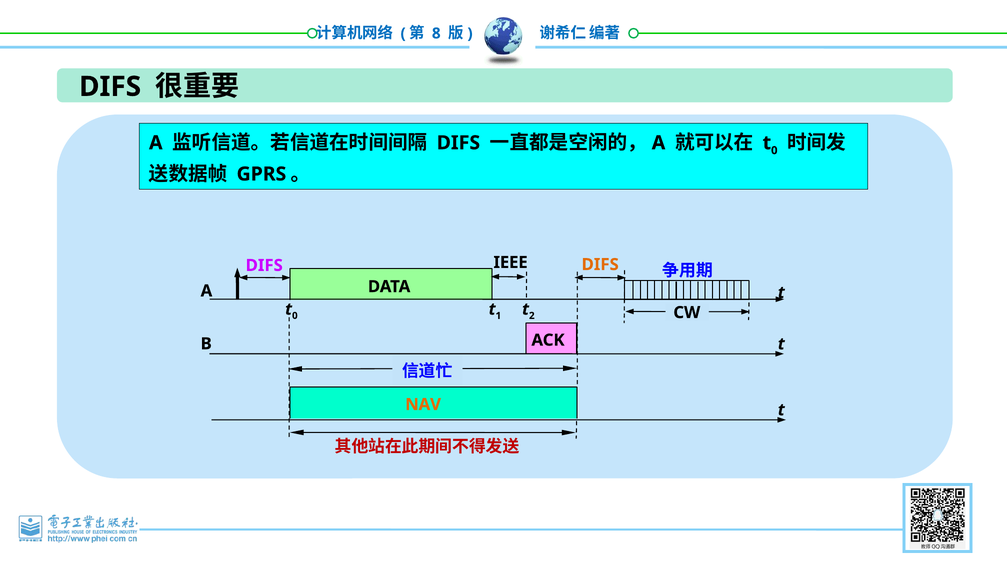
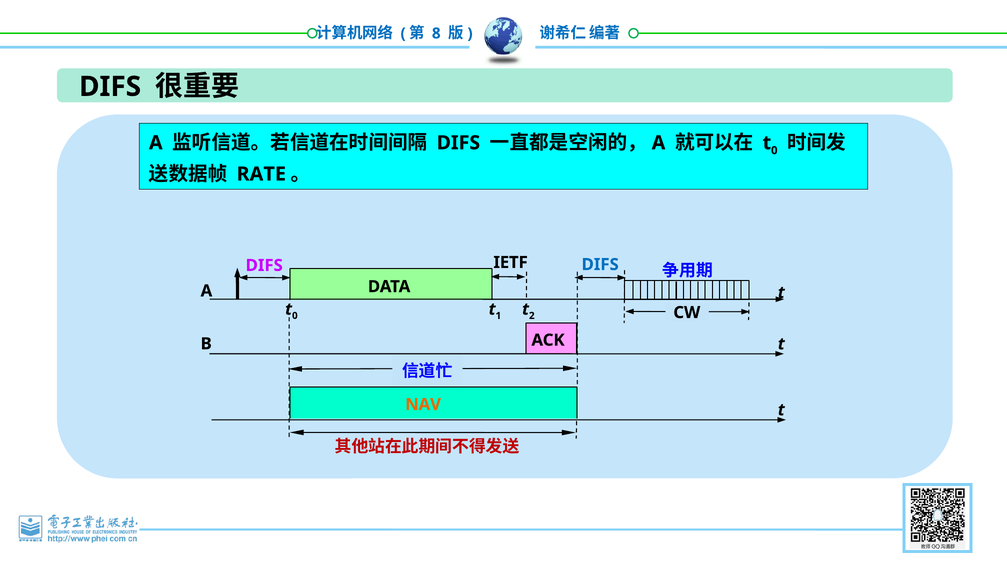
GPRS: GPRS -> RATE (261, 174)
IEEE: IEEE -> IETF (511, 262)
DIFS colour: orange -> blue (600, 264)
